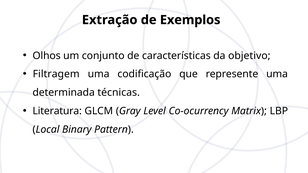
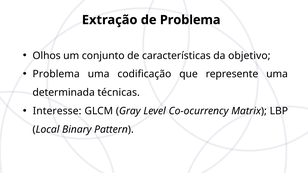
de Exemplos: Exemplos -> Problema (190, 20)
Filtragem: Filtragem -> Problema (56, 74)
Literatura: Literatura -> Interesse (57, 111)
